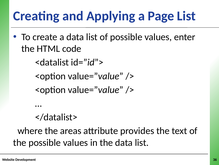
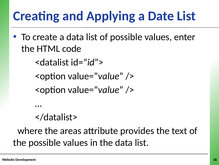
Page: Page -> Date (161, 16)
